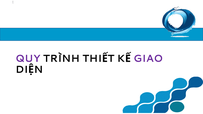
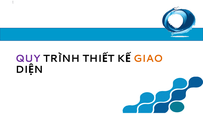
GIAO colour: purple -> orange (148, 59)
